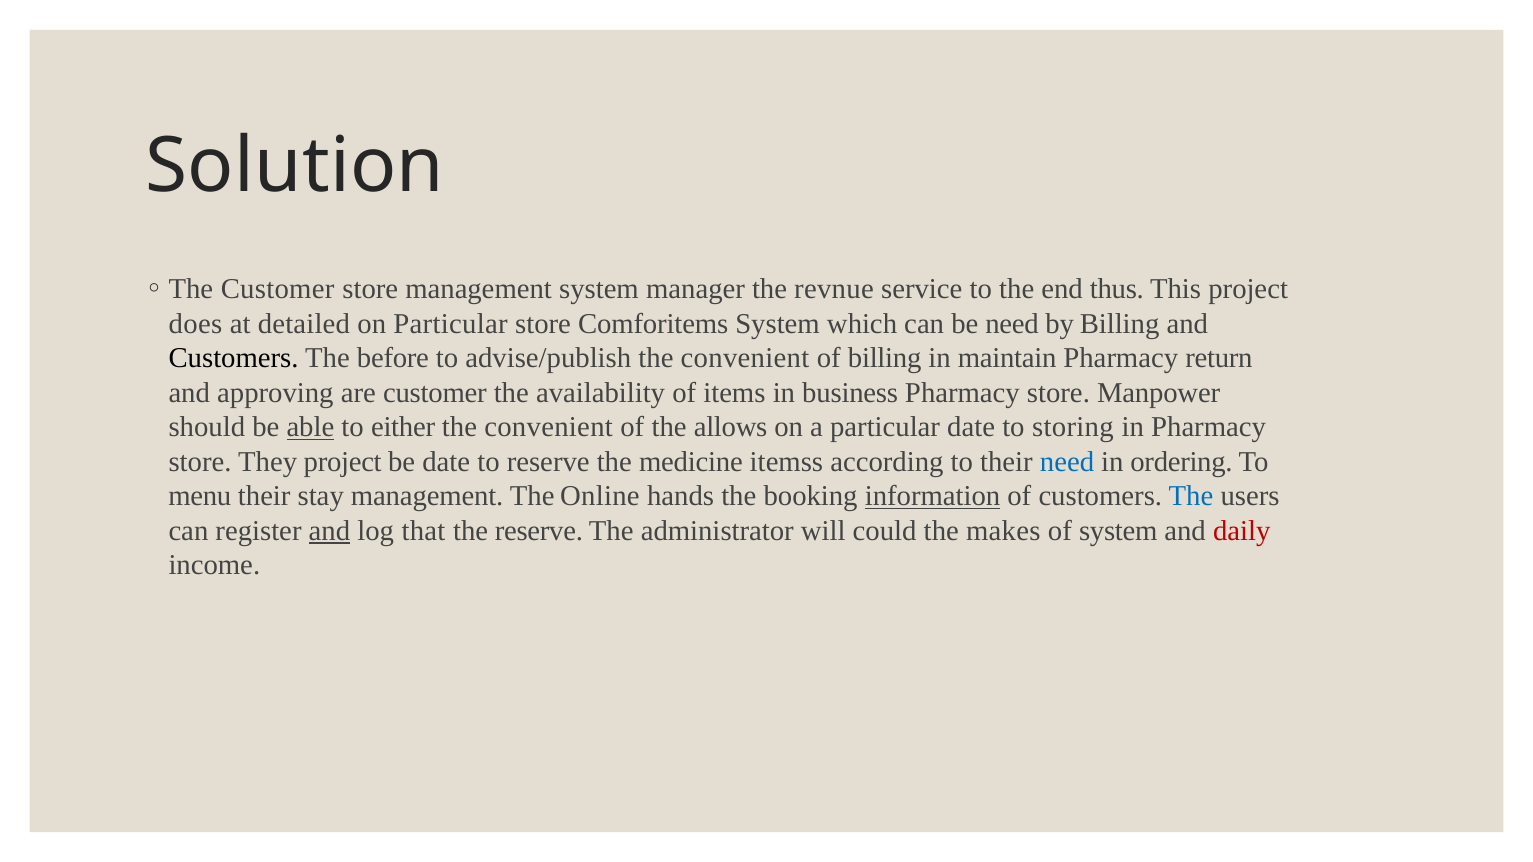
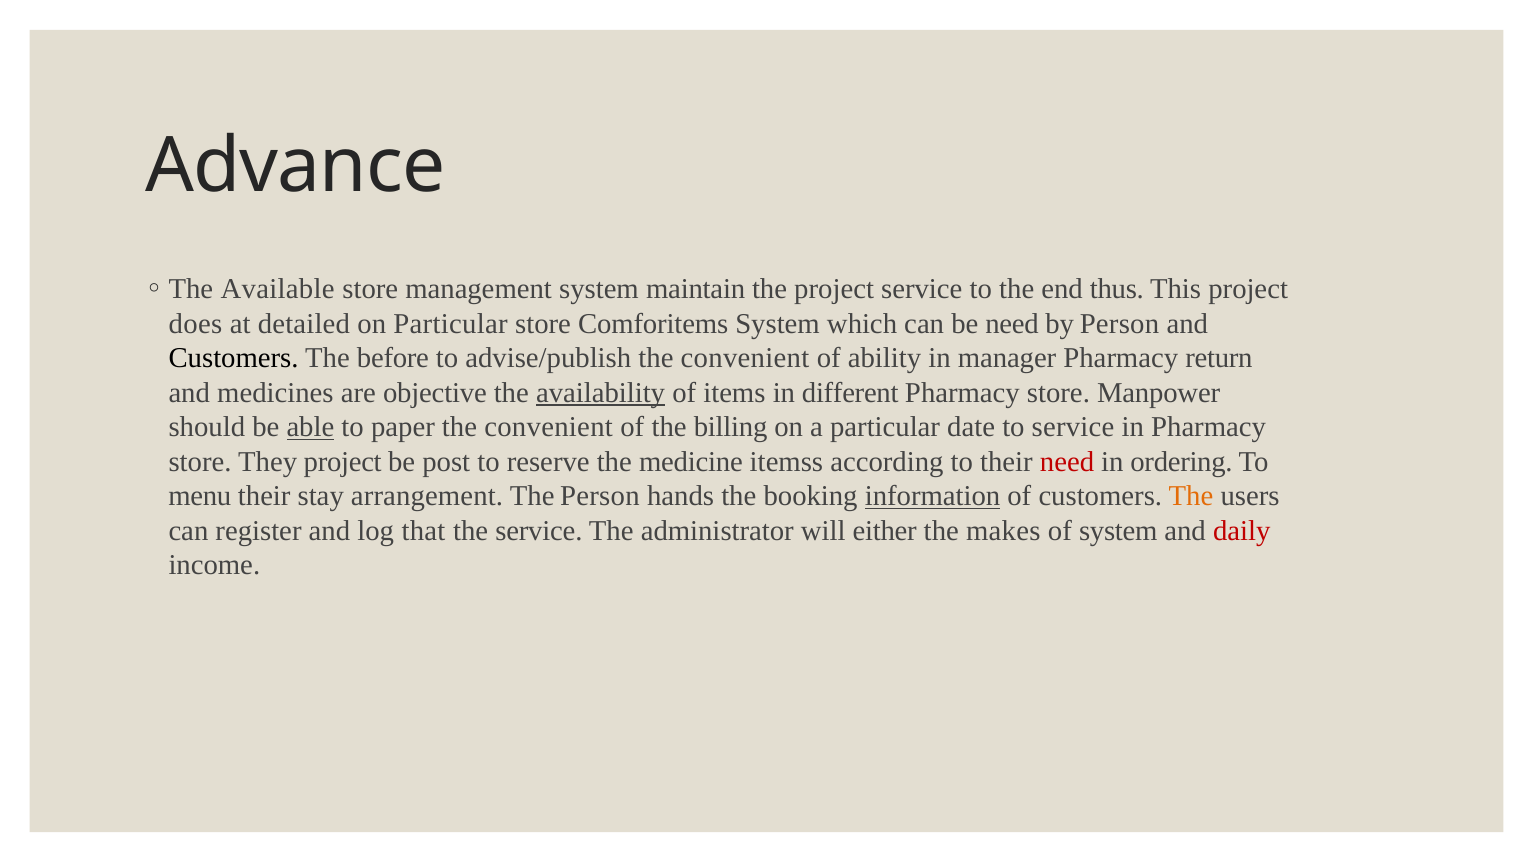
Solution: Solution -> Advance (295, 167)
Customer: Customer -> Available (278, 289)
manager: manager -> maintain (696, 289)
the revnue: revnue -> project (834, 289)
by Billing: Billing -> Person (1119, 324)
of billing: billing -> ability (885, 358)
maintain: maintain -> manager (1007, 358)
approving: approving -> medicines (275, 393)
are customer: customer -> objective (435, 393)
availability underline: none -> present (601, 393)
business: business -> different (850, 393)
either: either -> paper (403, 427)
allows: allows -> billing (731, 427)
to storing: storing -> service (1073, 427)
be date: date -> post (446, 462)
need colour: blue -> red (1067, 462)
stay management: management -> arrangement (427, 496)
The Online: Online -> Person (600, 496)
The colour: blue -> orange (1191, 496)
and underline: present -> none (329, 531)
the reserve: reserve -> service (539, 531)
could: could -> either (885, 531)
